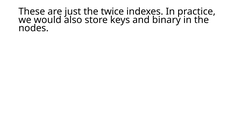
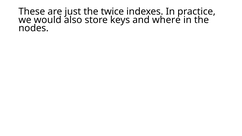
binary: binary -> where (166, 20)
